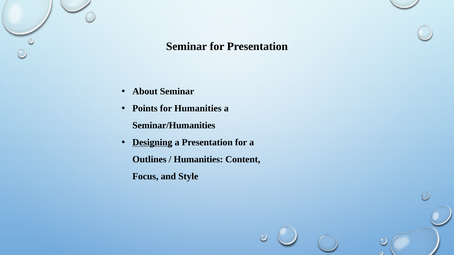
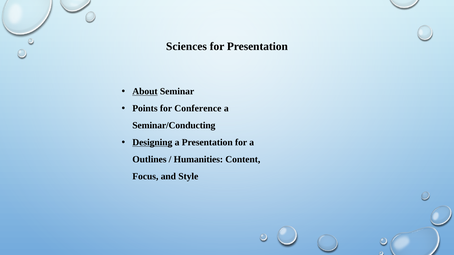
Seminar: Seminar -> Sciences (186, 47)
About underline: none -> present (145, 92)
for Humanities: Humanities -> Conference (198, 109)
Seminar/Humanities: Seminar/Humanities -> Seminar/Conducting (174, 126)
